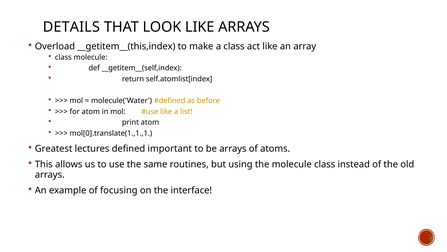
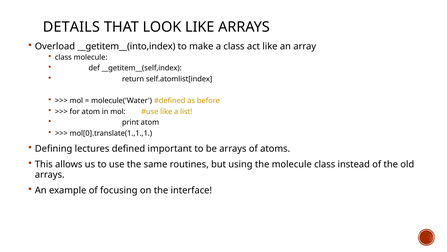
__getitem__(this,index: __getitem__(this,index -> __getitem__(into,index (126, 46)
Greatest: Greatest -> Defining (54, 149)
